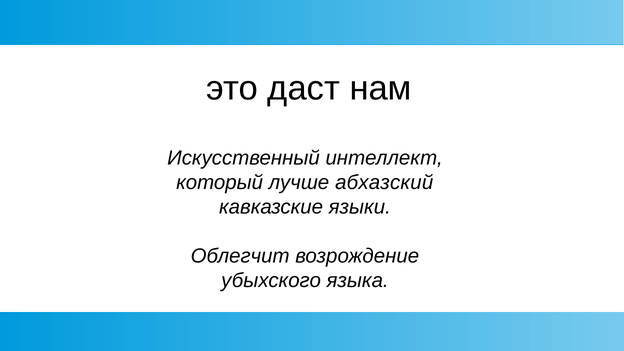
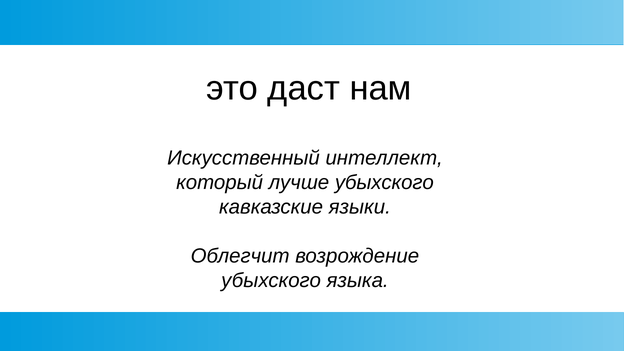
лучше абхазский: абхазский -> убыхского (384, 182)
